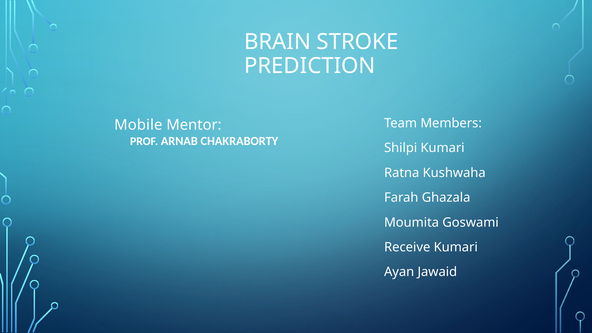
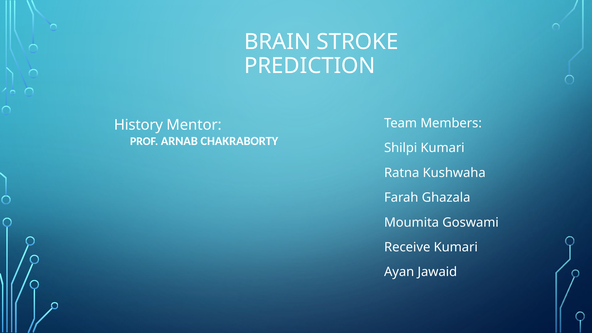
Mobile: Mobile -> History (138, 125)
